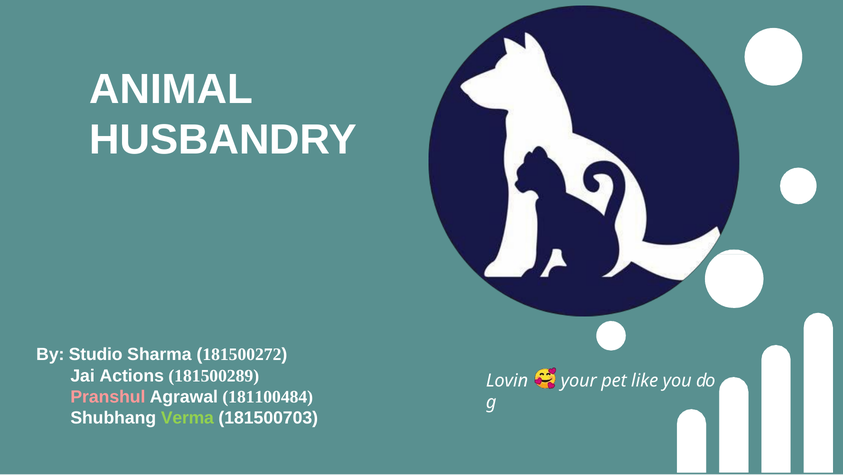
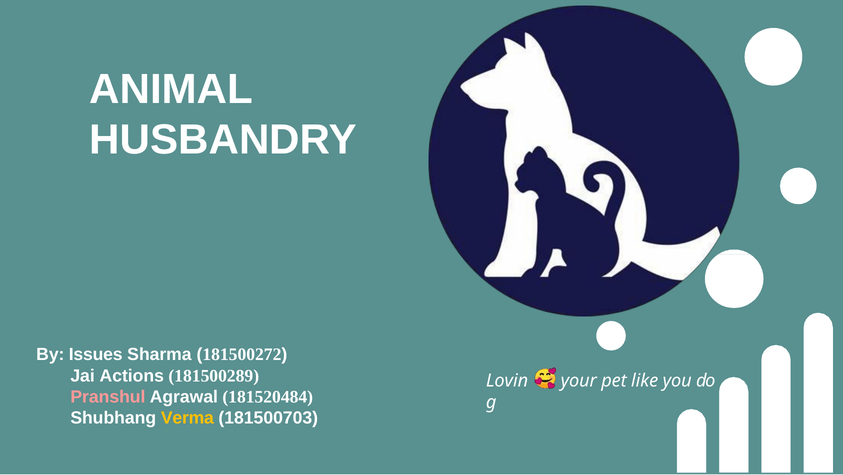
Studio: Studio -> Issues (96, 355)
181100484: 181100484 -> 181520484 (268, 397)
Verma colour: light green -> yellow (187, 418)
